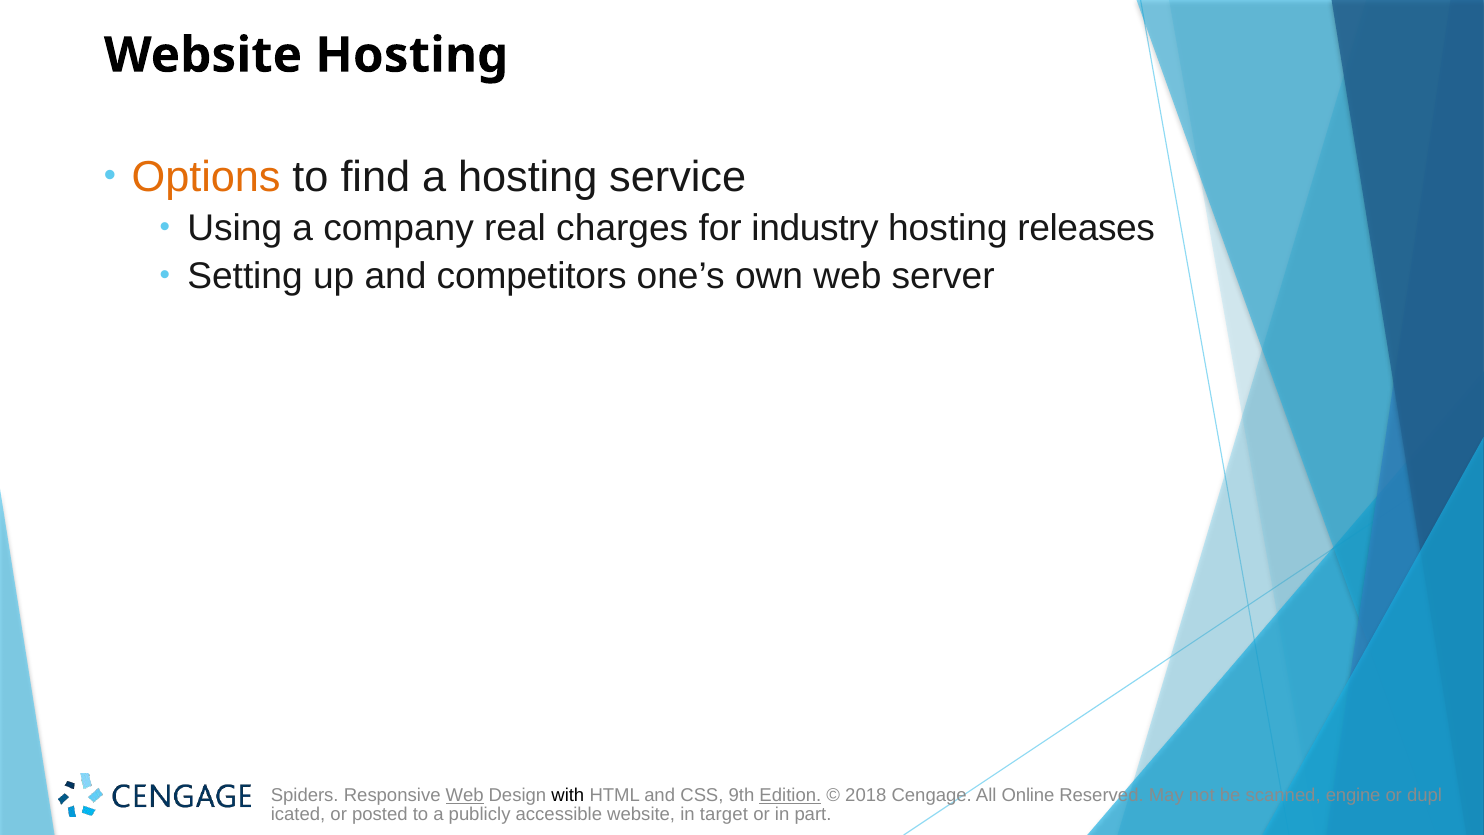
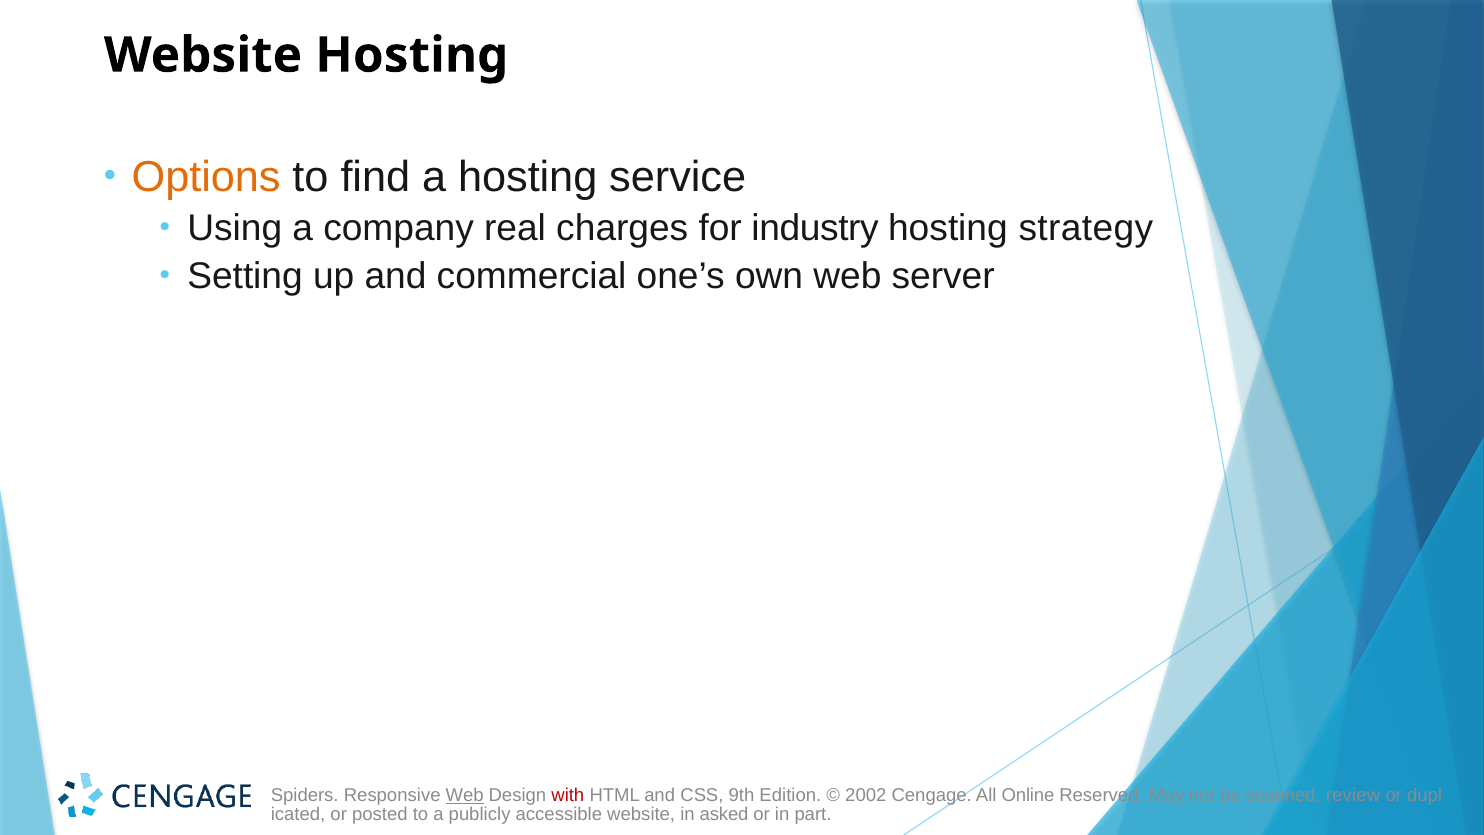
releases: releases -> strategy (1086, 228)
competitors: competitors -> commercial (532, 276)
with colour: black -> red (568, 795)
Edition underline: present -> none (790, 795)
2018: 2018 -> 2002 (866, 795)
engine: engine -> review (1353, 795)
target: target -> asked (724, 814)
